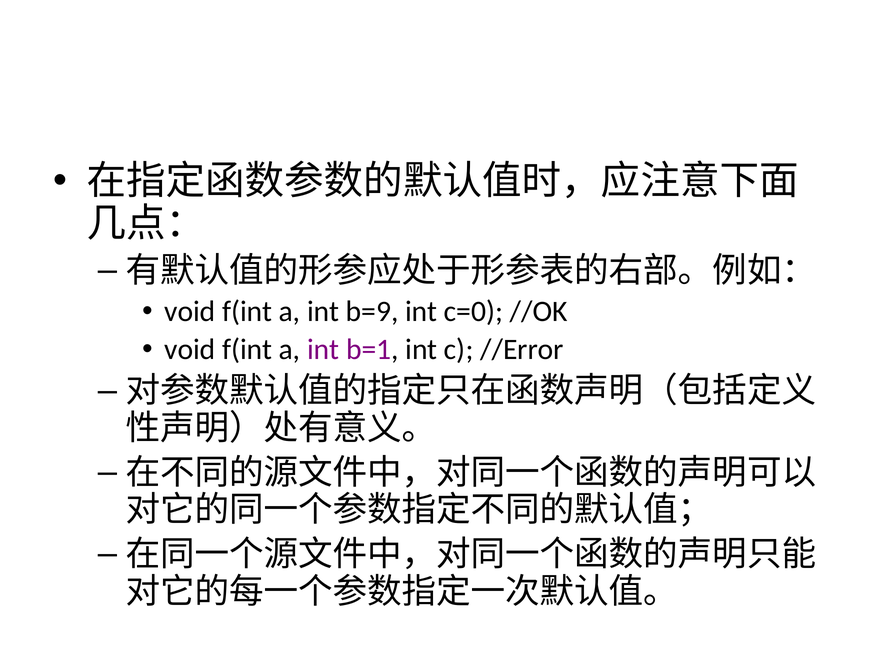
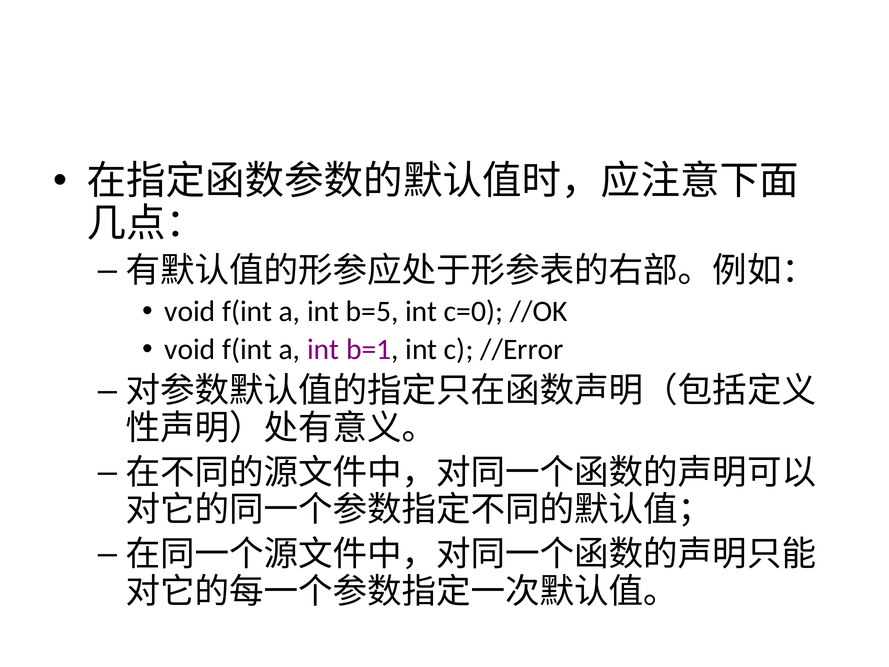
b=9: b=9 -> b=5 (372, 311)
